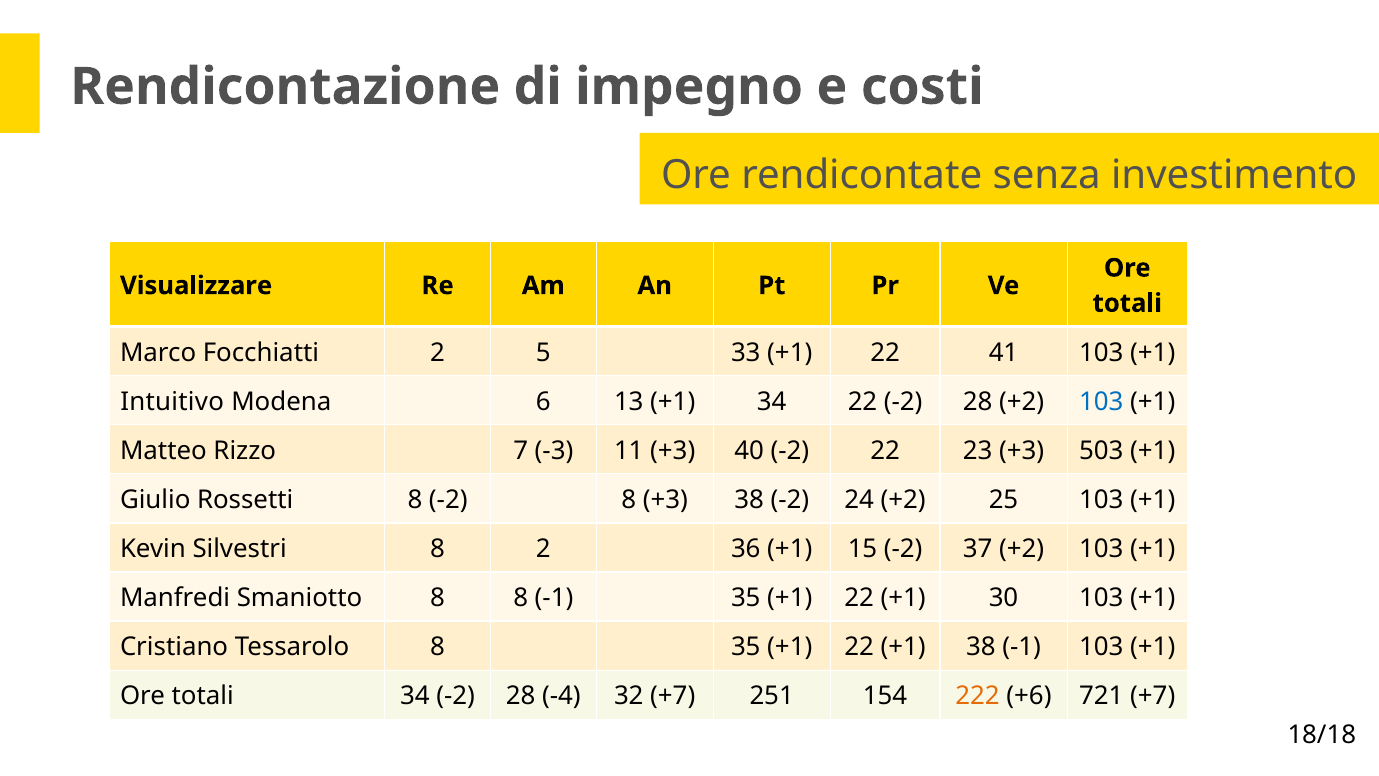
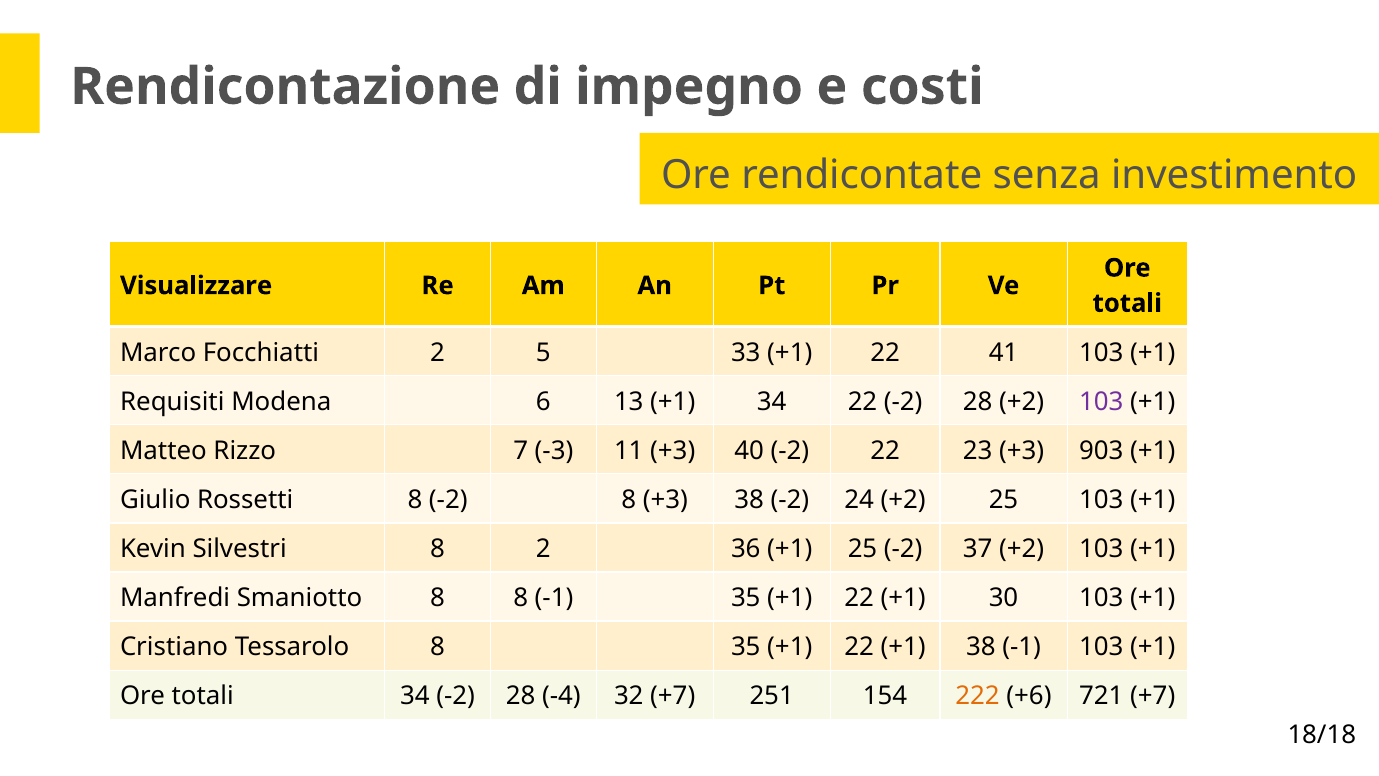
Intuitivo: Intuitivo -> Requisiti (172, 401)
103 colour: blue -> purple (1101, 401)
503: 503 -> 903 (1101, 451)
+1 15: 15 -> 25 (863, 549)
